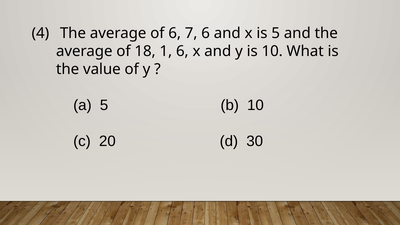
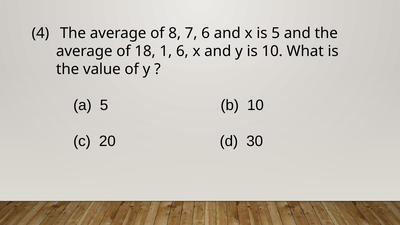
of 6: 6 -> 8 (175, 33)
